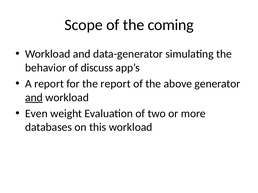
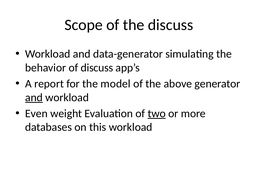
the coming: coming -> discuss (171, 25)
the report: report -> model (116, 84)
two underline: none -> present (157, 114)
